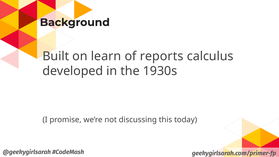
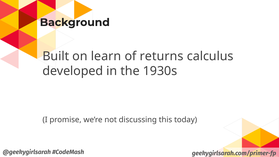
reports: reports -> returns (162, 56)
